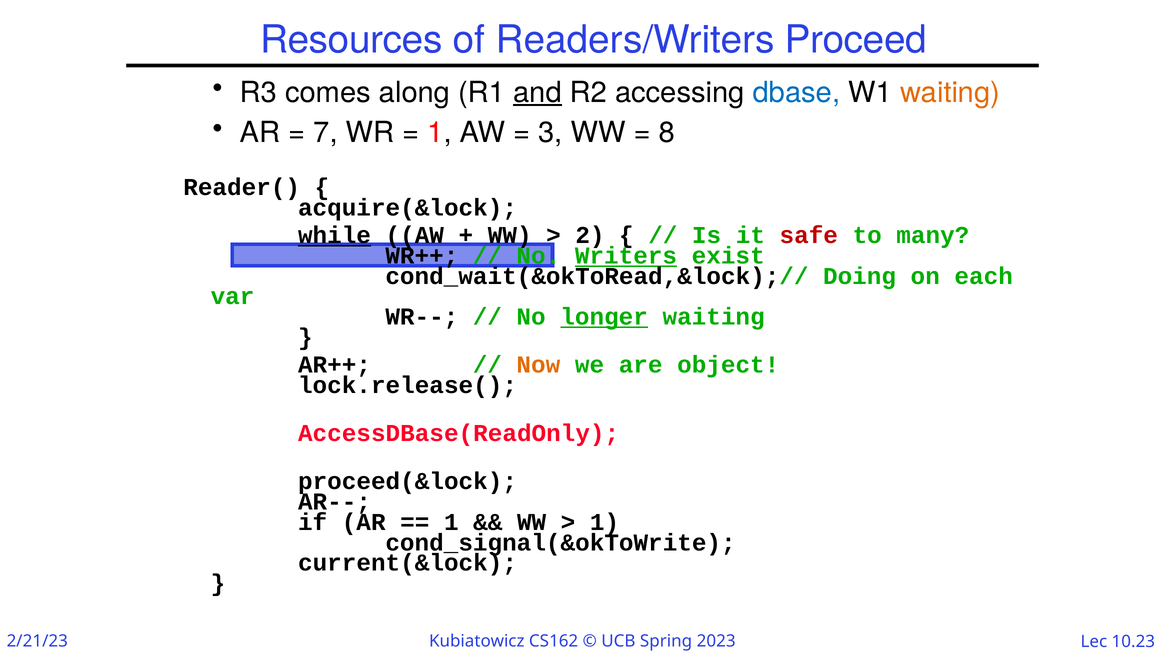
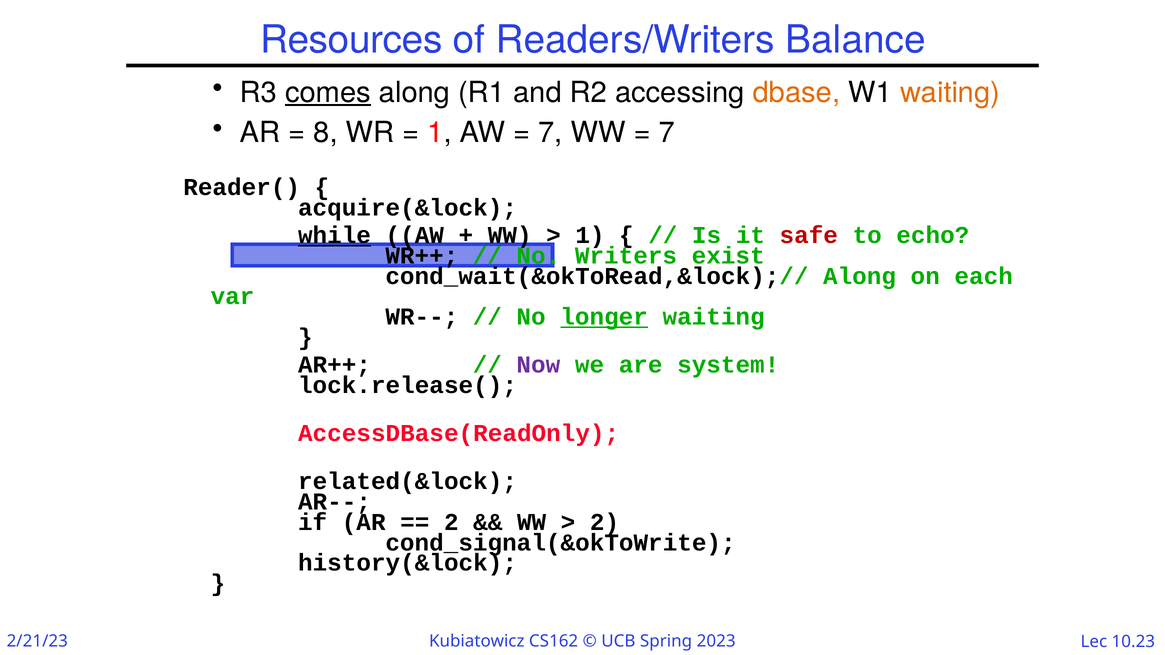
Proceed: Proceed -> Balance (856, 40)
comes underline: none -> present (328, 93)
and underline: present -> none (537, 93)
dbase colour: blue -> orange (796, 93)
7: 7 -> 8 (326, 133)
3: 3 -> 7 (550, 133)
8: 8 -> 7 (667, 133)
2: 2 -> 1 (590, 235)
many: many -> echo (933, 235)
Writers underline: present -> none (626, 256)
cond_wait(&okToRead,&lock);// Doing: Doing -> Along (860, 276)
Now colour: orange -> purple (538, 365)
object: object -> system (728, 365)
proceed(&lock: proceed(&lock -> related(&lock (408, 482)
1: 1 -> 2 (451, 522)
1: 1 -> 2 (605, 522)
current(&lock: current(&lock -> history(&lock (408, 563)
